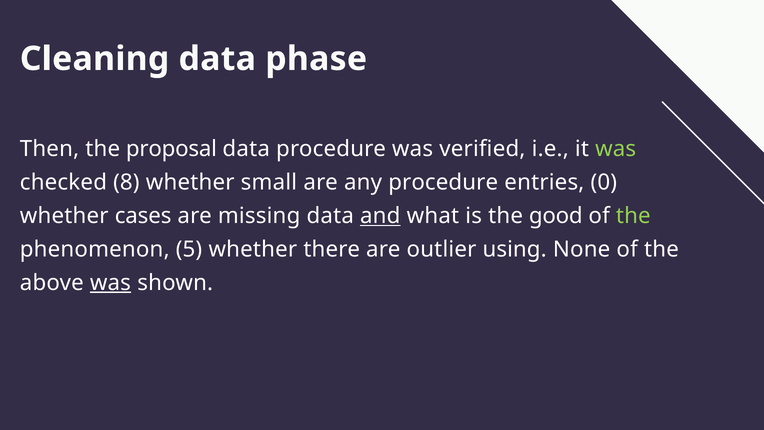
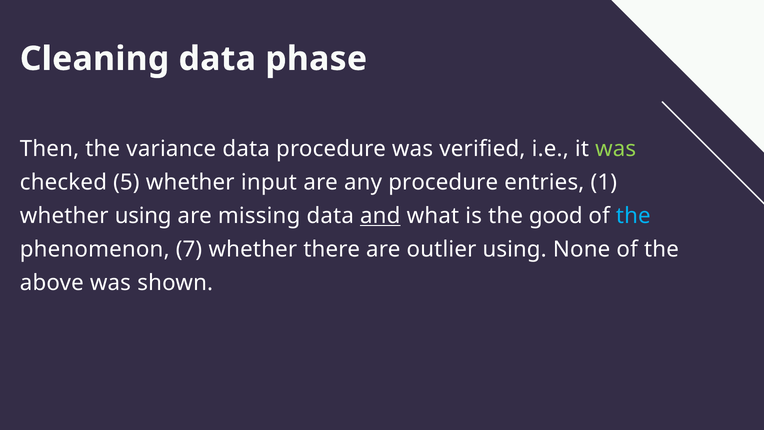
proposal: proposal -> variance (171, 149)
8: 8 -> 5 (126, 182)
small: small -> input (269, 182)
0: 0 -> 1 (604, 182)
whether cases: cases -> using (143, 216)
the colour: light green -> light blue (633, 216)
5: 5 -> 7 (189, 249)
was underline: present -> none (110, 283)
